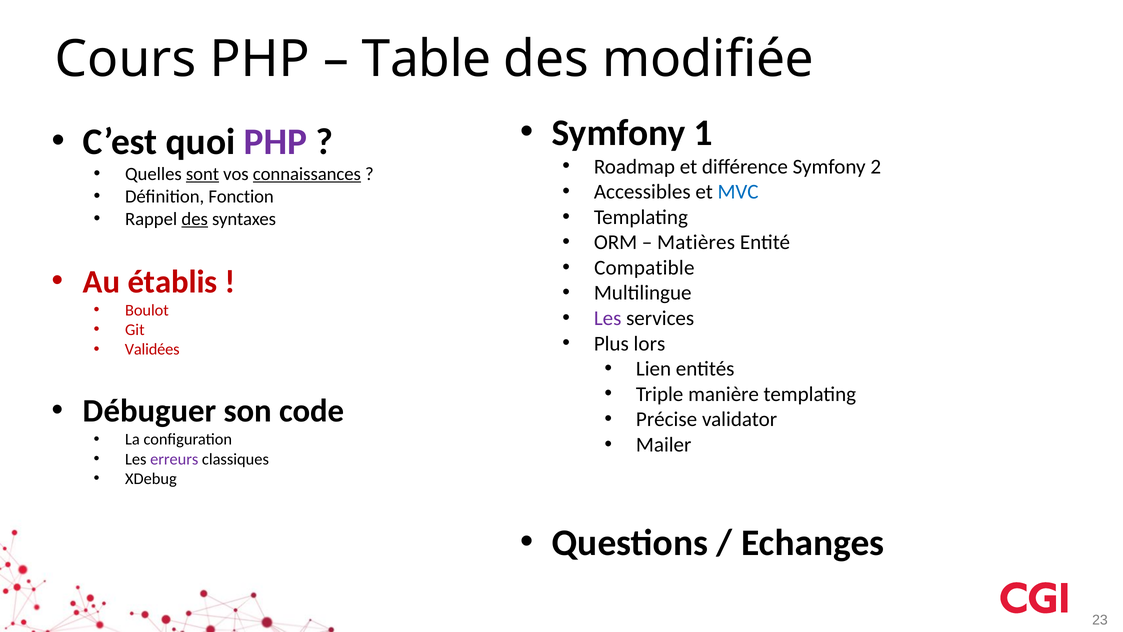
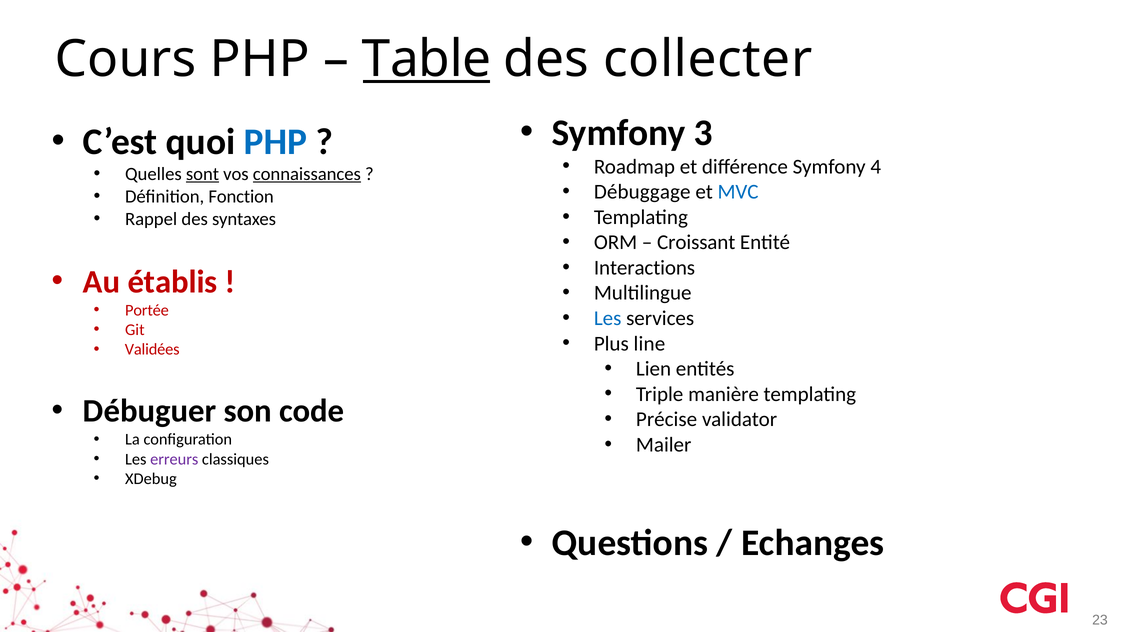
Table underline: none -> present (427, 59)
modifiée: modifiée -> collecter (708, 59)
1: 1 -> 3 (703, 133)
PHP colour: purple -> blue (276, 142)
2: 2 -> 4 (876, 167)
Accessibles: Accessibles -> Débuggage (642, 192)
des underline: present -> none (195, 219)
Matières: Matières -> Croissant (696, 242)
Compatible: Compatible -> Interactions (644, 268)
Boulot: Boulot -> Portée (147, 310)
Les colour: purple -> blue (608, 318)
lors: lors -> line (649, 343)
